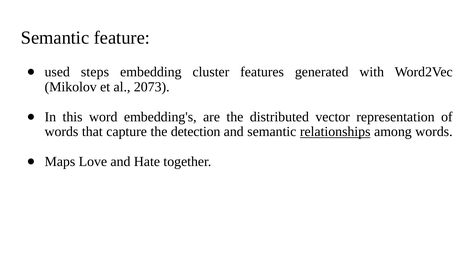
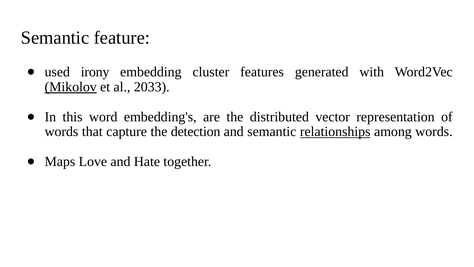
steps: steps -> irony (95, 72)
Mikolov underline: none -> present (71, 87)
2073: 2073 -> 2033 (152, 87)
